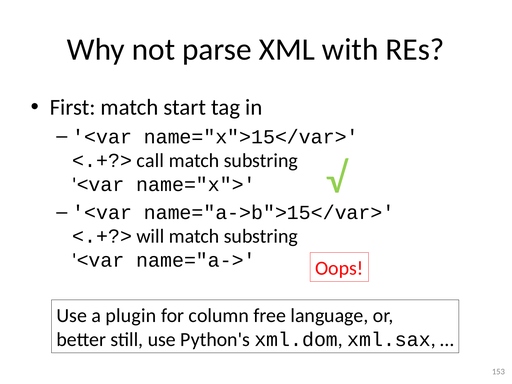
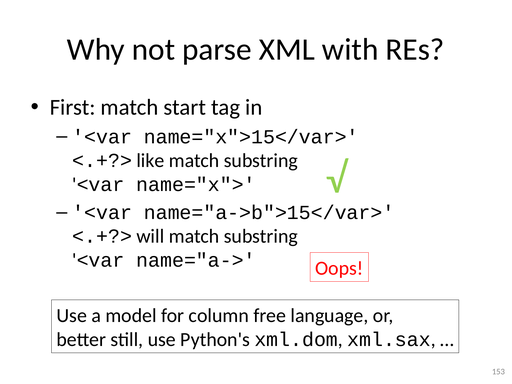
call: call -> like (150, 161)
plugin: plugin -> model (131, 316)
